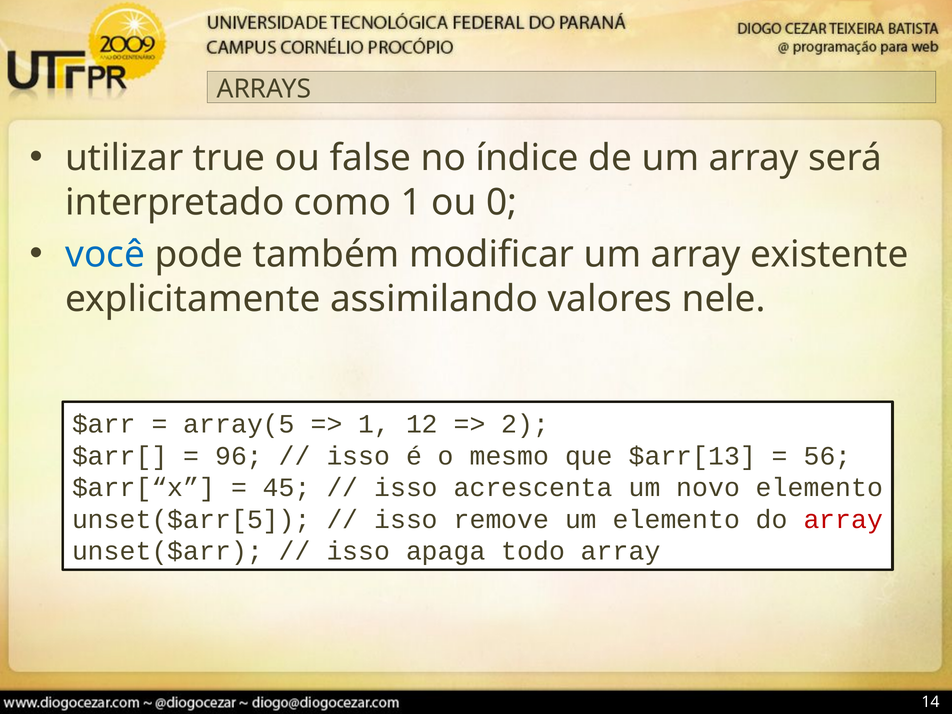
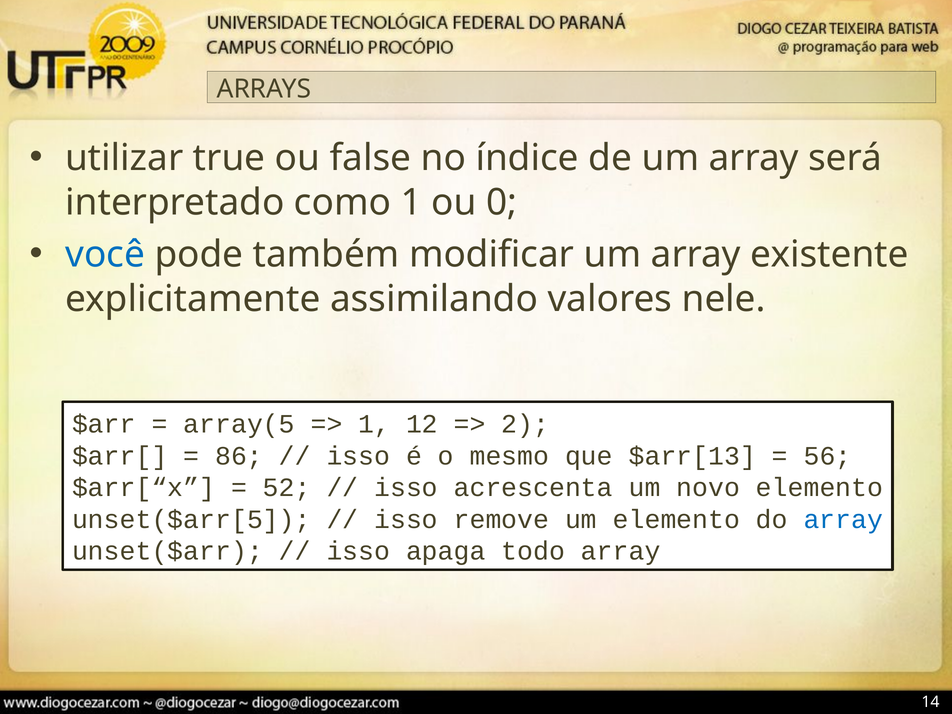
96: 96 -> 86 (239, 456)
45: 45 -> 52 (287, 488)
array colour: red -> blue (843, 519)
